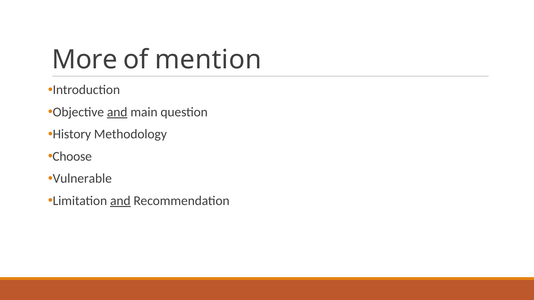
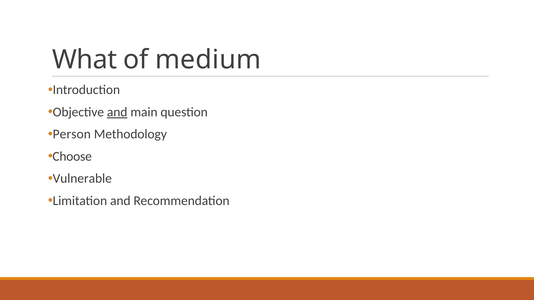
More: More -> What (85, 60)
mention: mention -> medium (208, 60)
History: History -> Person (72, 134)
and underline: present -> none (120, 201)
